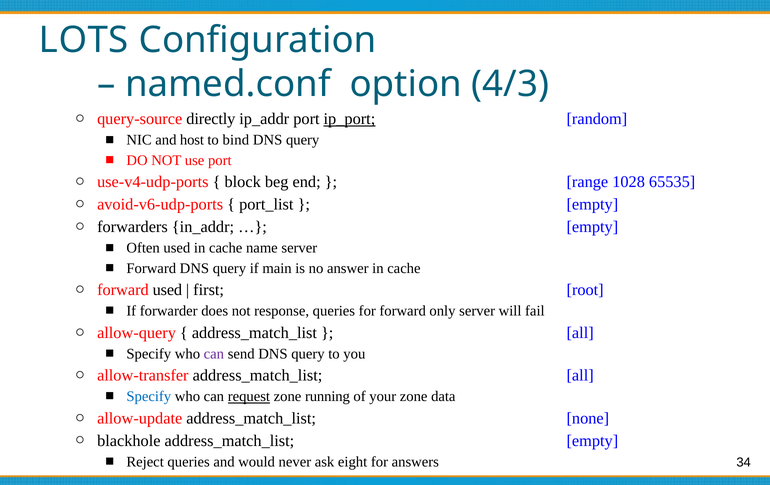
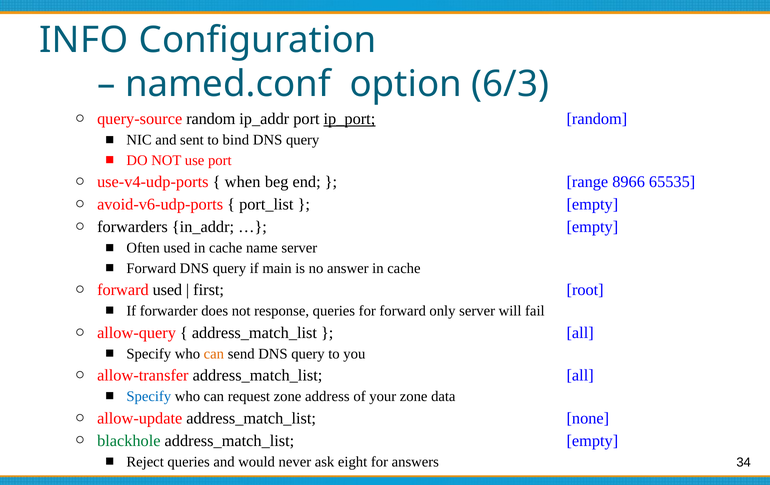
LOTS: LOTS -> INFO (84, 40)
4/3: 4/3 -> 6/3 (510, 84)
query-source directly: directly -> random (211, 119)
host: host -> sent (192, 140)
block: block -> when (243, 182)
1028: 1028 -> 8966 (629, 182)
can colour: purple -> orange (214, 354)
request underline: present -> none (249, 397)
running: running -> address (327, 397)
blackhole colour: black -> green (129, 441)
